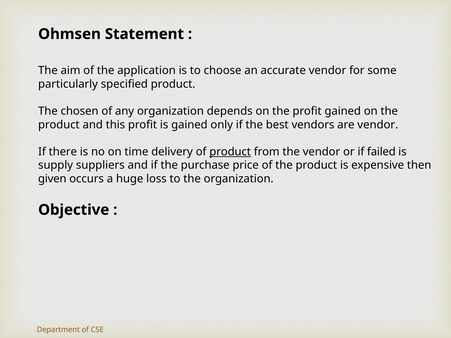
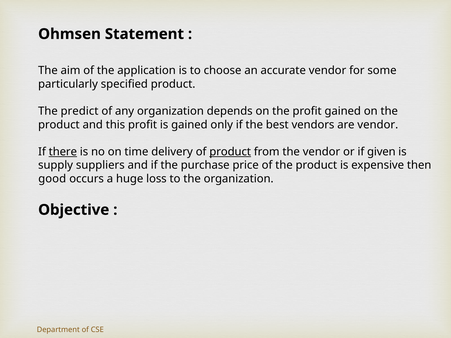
chosen: chosen -> predict (80, 111)
there underline: none -> present (63, 152)
failed: failed -> given (381, 152)
given: given -> good (52, 179)
